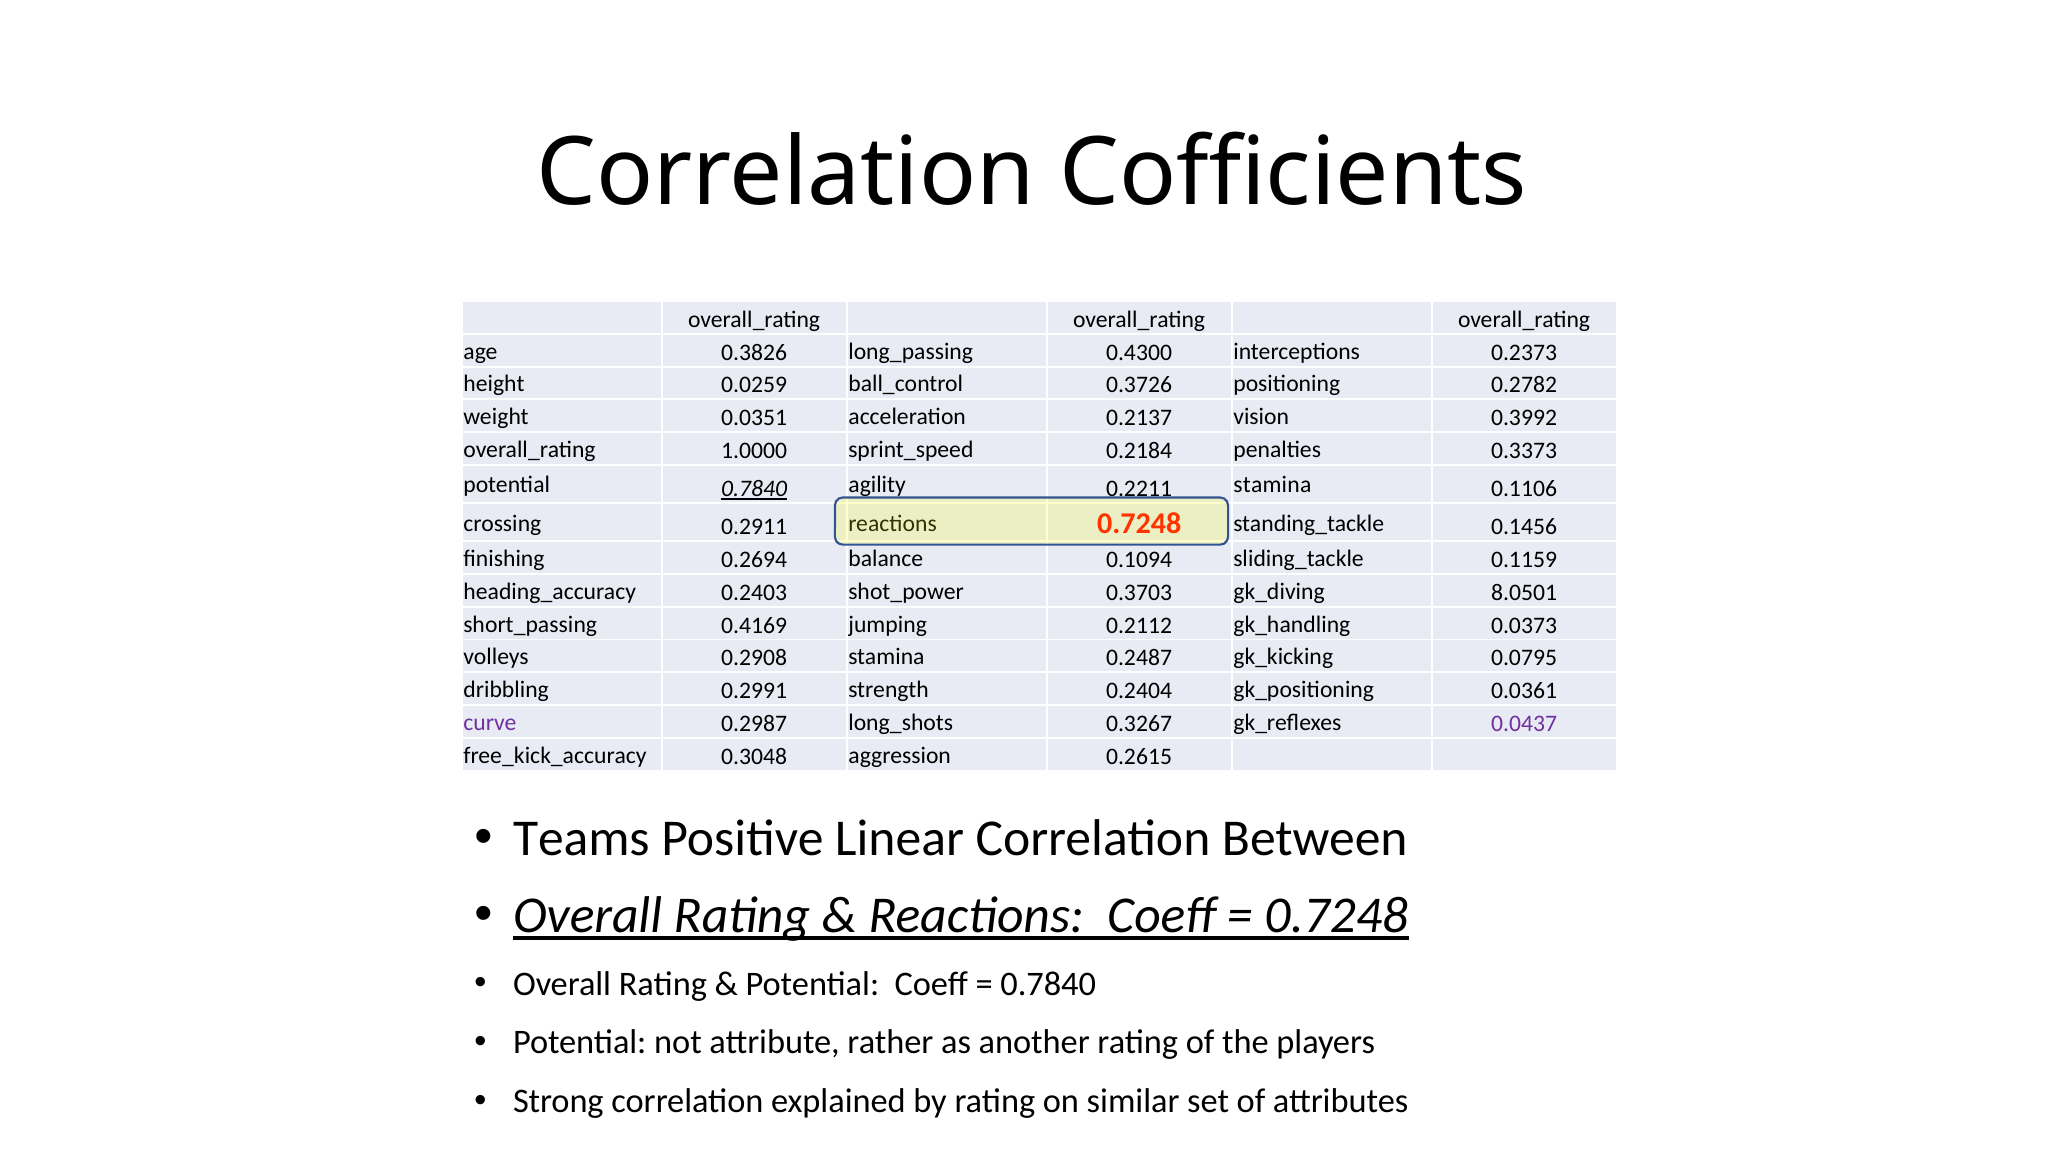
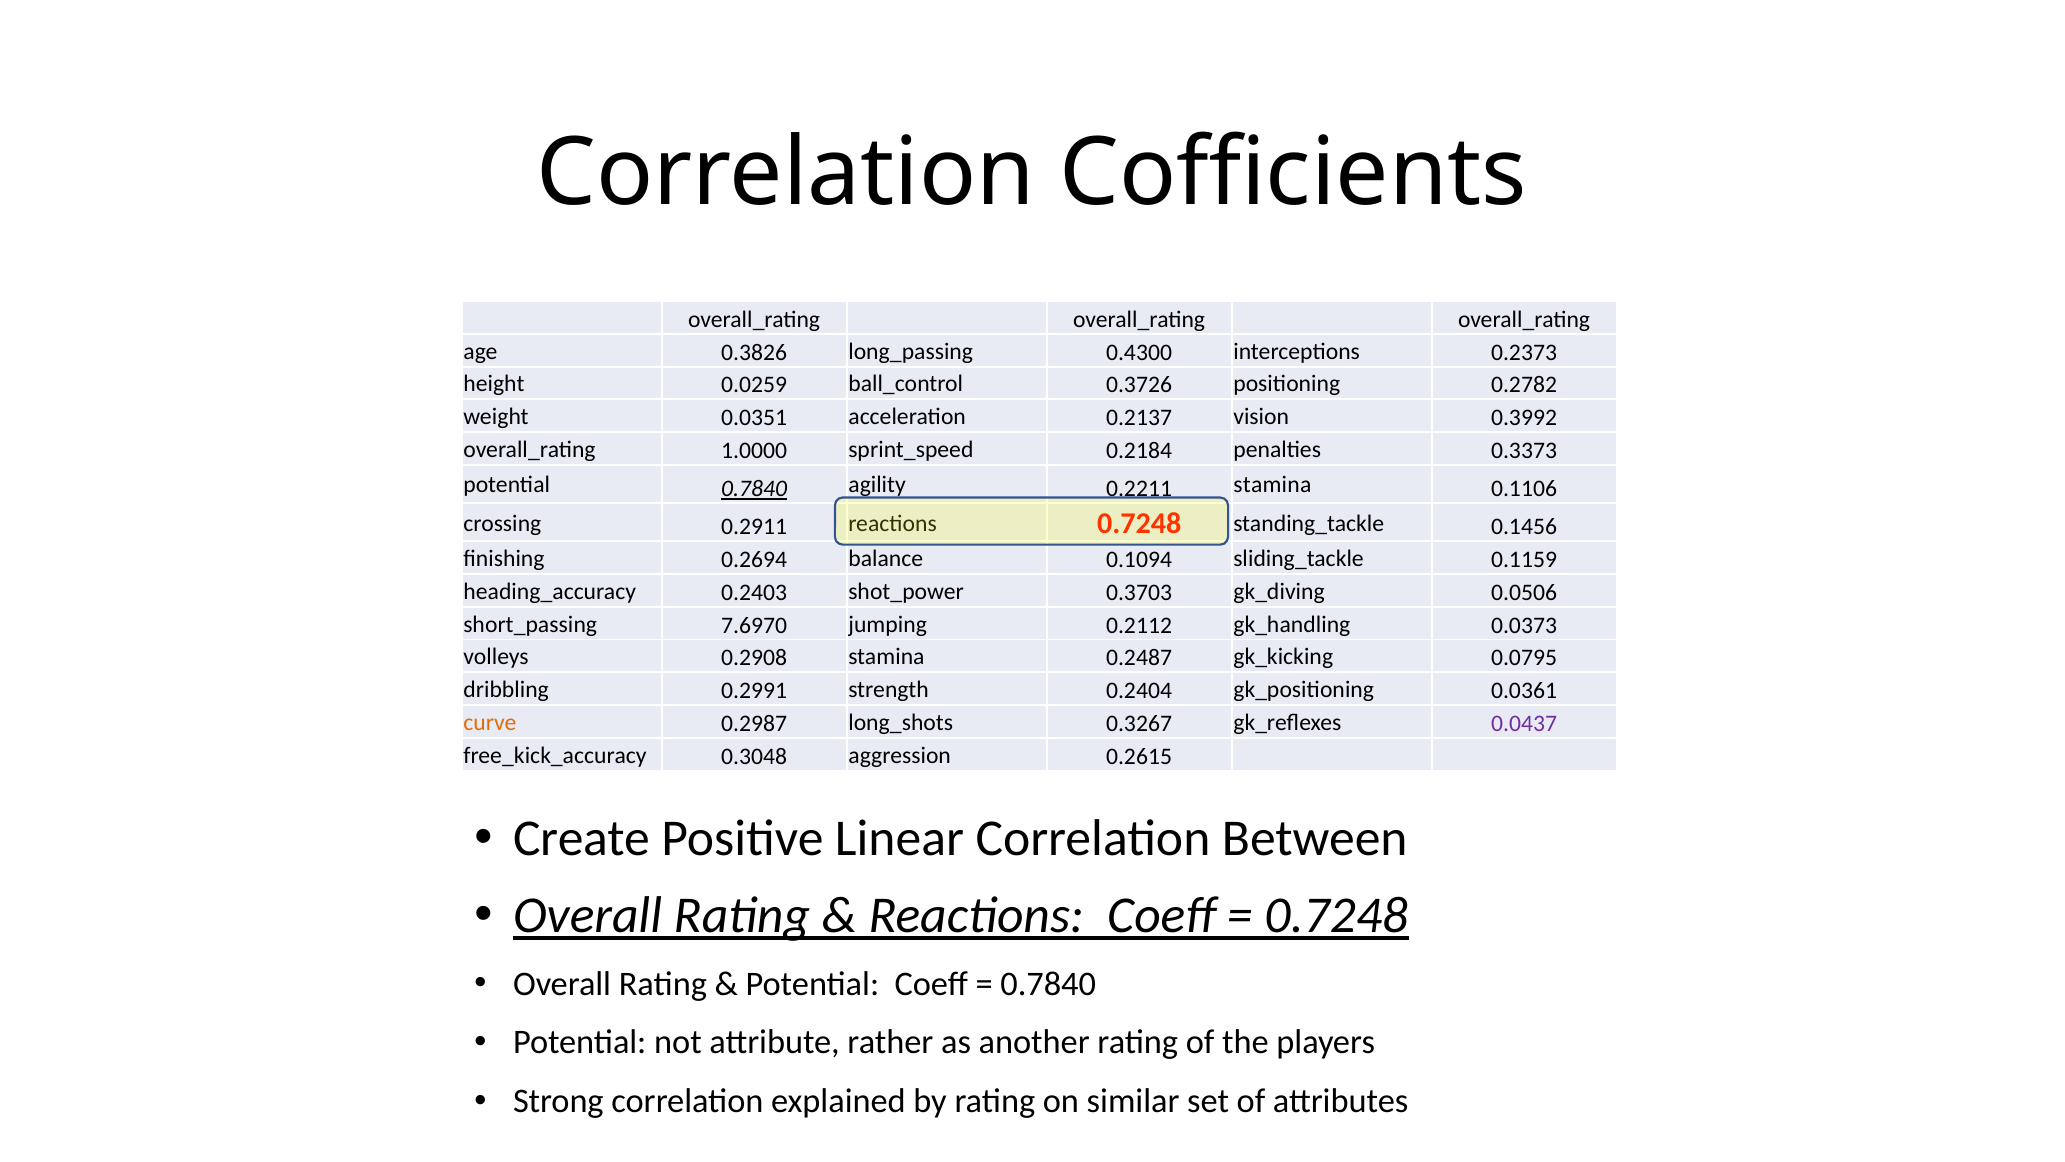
8.0501: 8.0501 -> 0.0506 (1524, 592)
0.4169: 0.4169 -> 7.6970 (754, 625)
curve colour: purple -> orange (490, 722)
Teams: Teams -> Create (581, 838)
